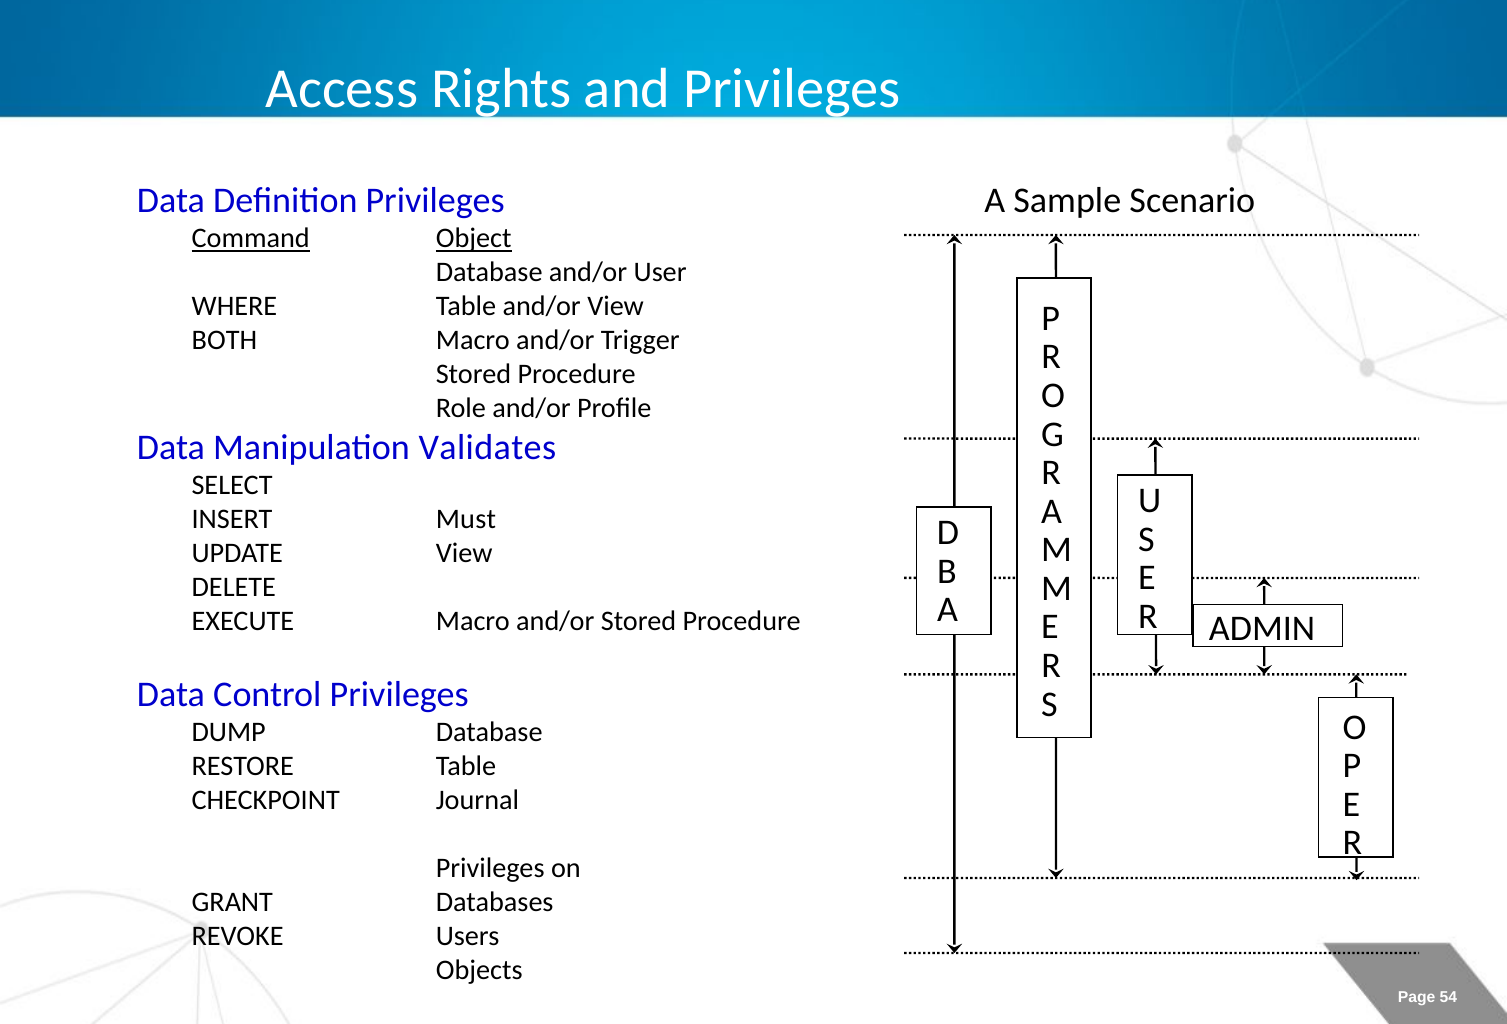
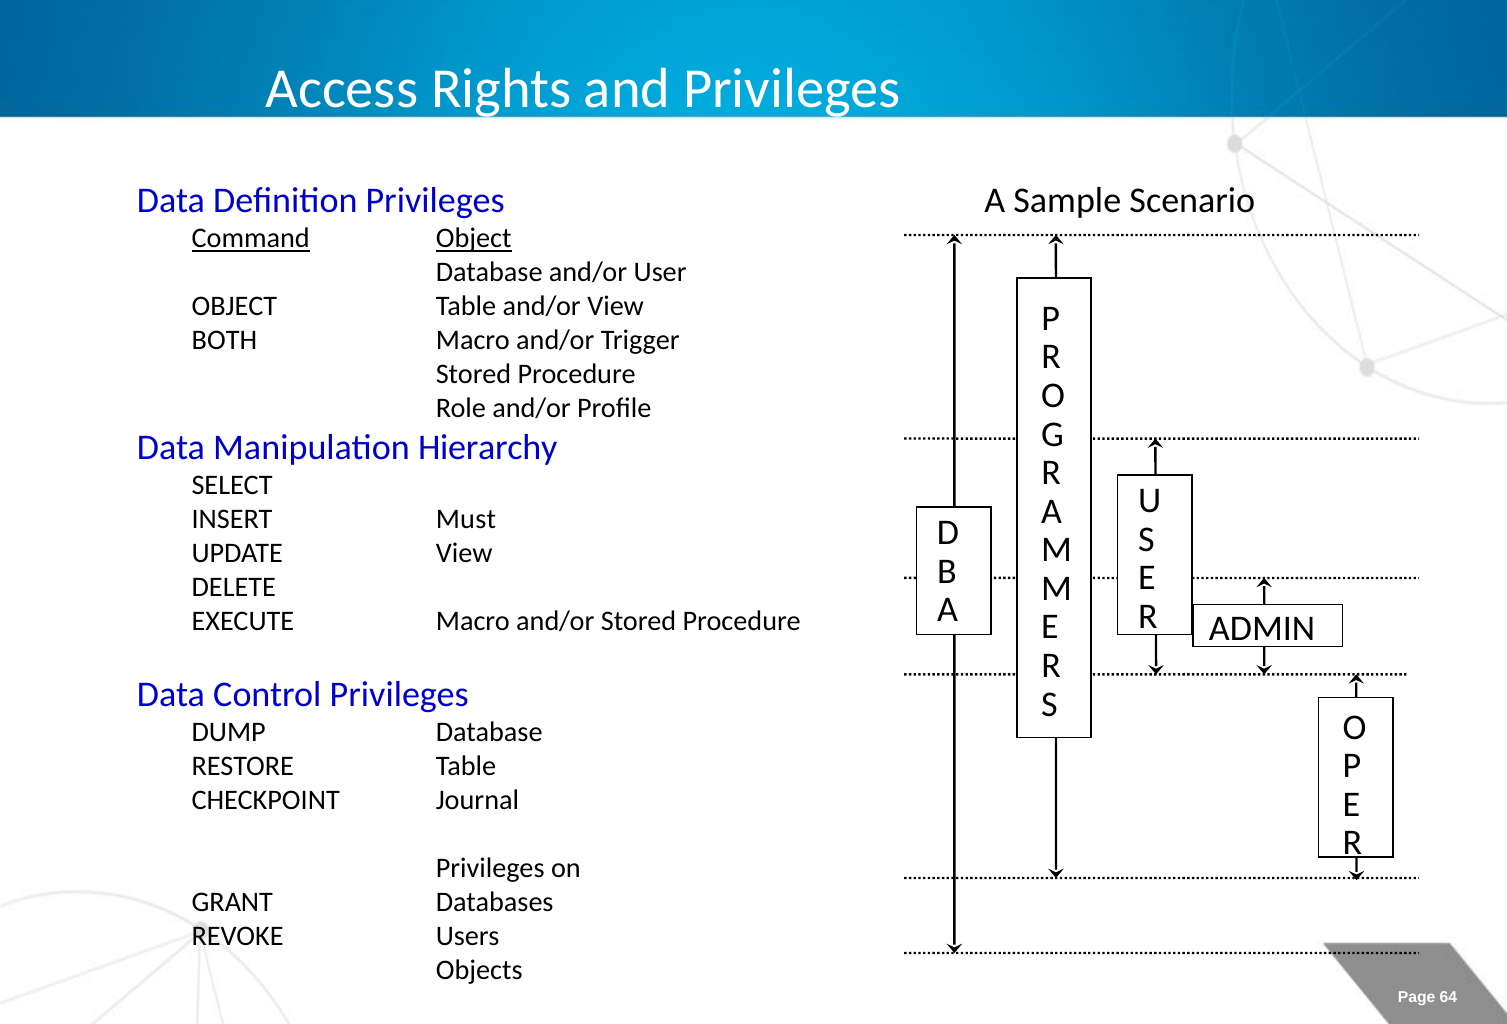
WHERE: WHERE -> OBJECT (234, 306)
Validates: Validates -> Hierarchy (488, 447)
54: 54 -> 64 (1448, 997)
